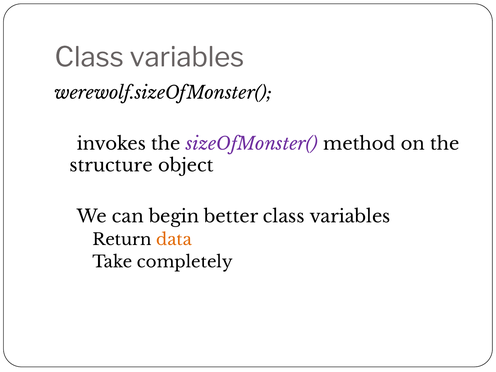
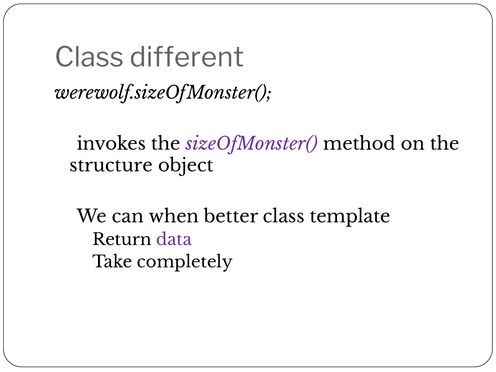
variables: variables -> different (187, 57)
begin: begin -> when (174, 216)
better class variables: variables -> template (350, 216)
data colour: orange -> purple (174, 240)
